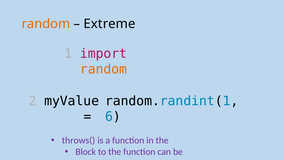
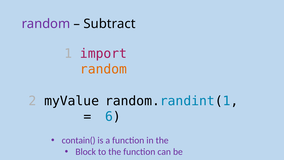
random colour: orange -> purple (46, 24)
Extreme: Extreme -> Subtract (110, 24)
throws(: throws( -> contain( (79, 140)
